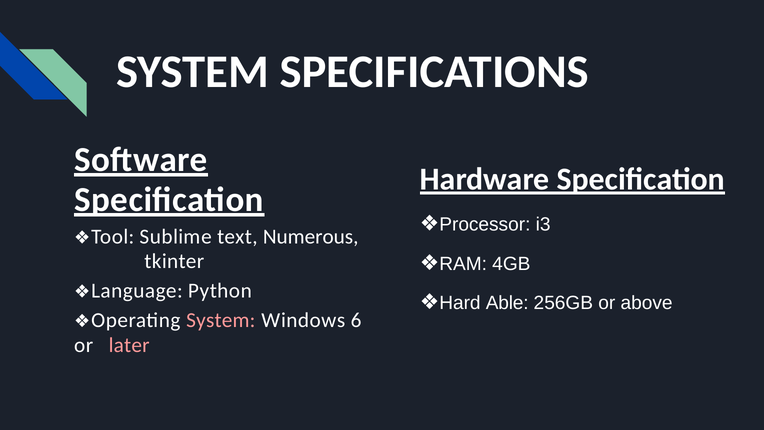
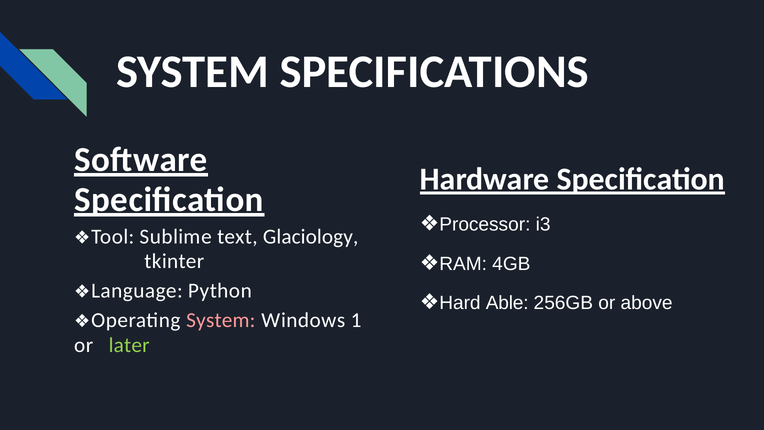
Numerous: Numerous -> Glaciology (311, 236)
6: 6 -> 1 (356, 320)
later colour: pink -> light green (129, 345)
